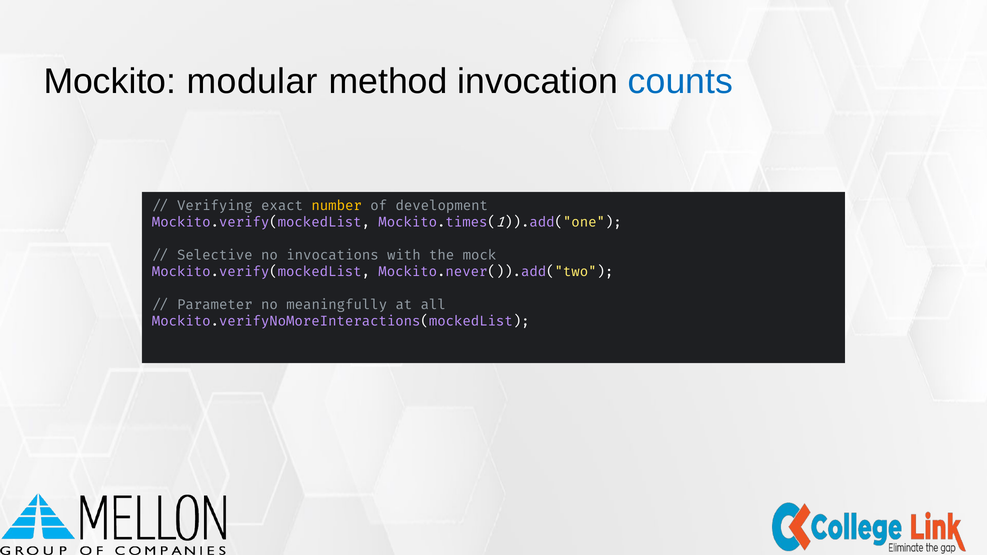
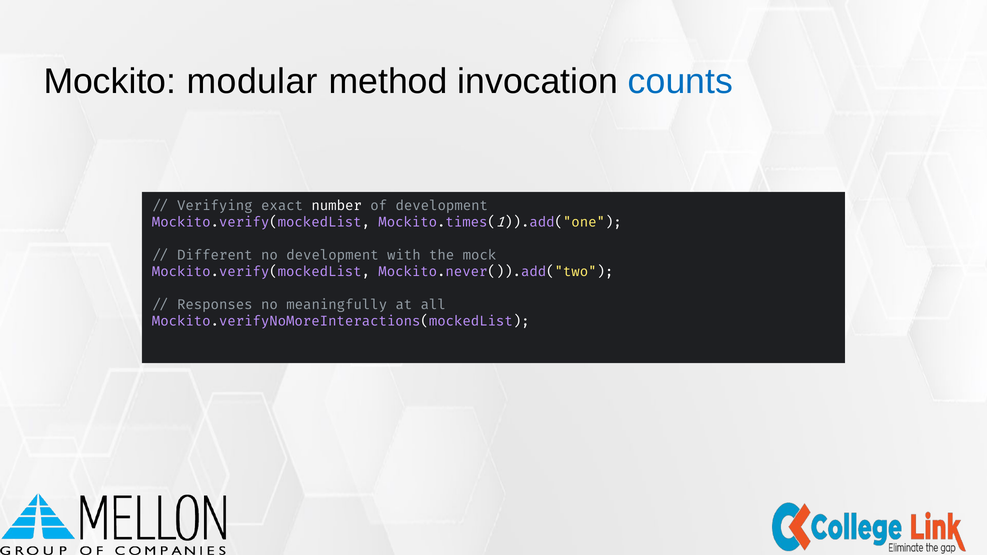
number colour: yellow -> white (337, 206)
Selective: Selective -> Different (215, 255)
no invocations: invocations -> development (333, 255)
Parameter: Parameter -> Responses (215, 305)
